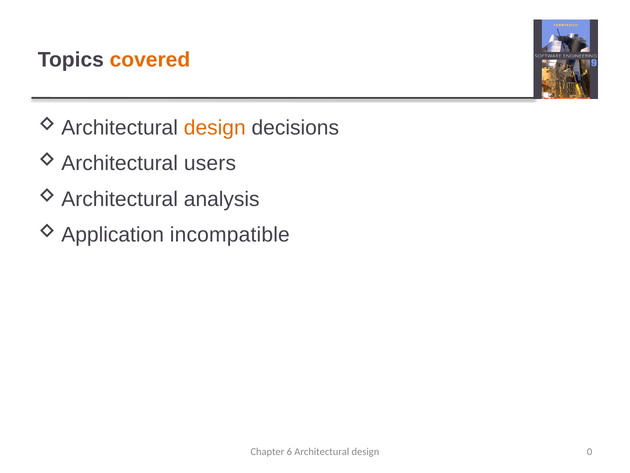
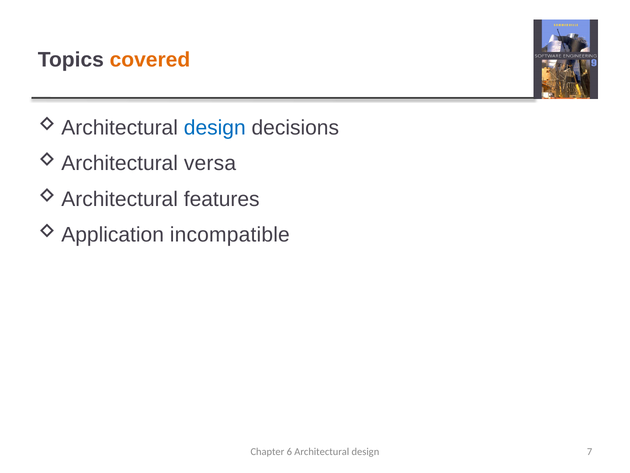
design colour: orange -> blue (215, 127)
users: users -> versa (210, 163)
analysis: analysis -> features (222, 199)
0: 0 -> 7 (590, 451)
